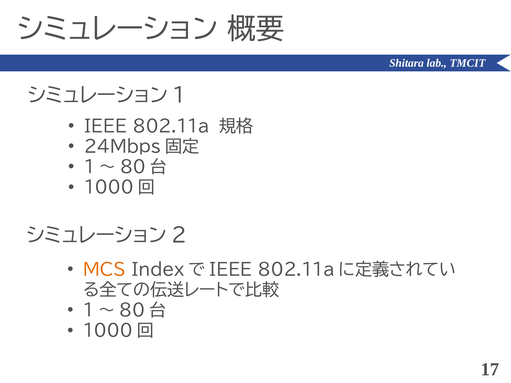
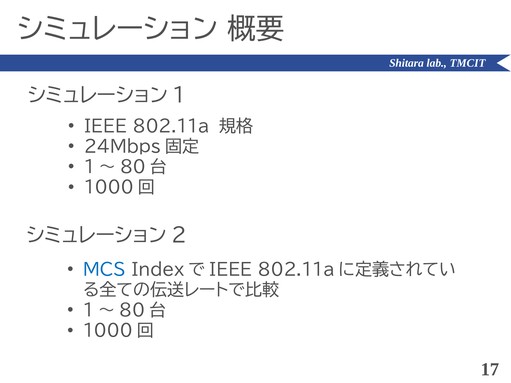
MCS colour: orange -> blue (105, 270)
